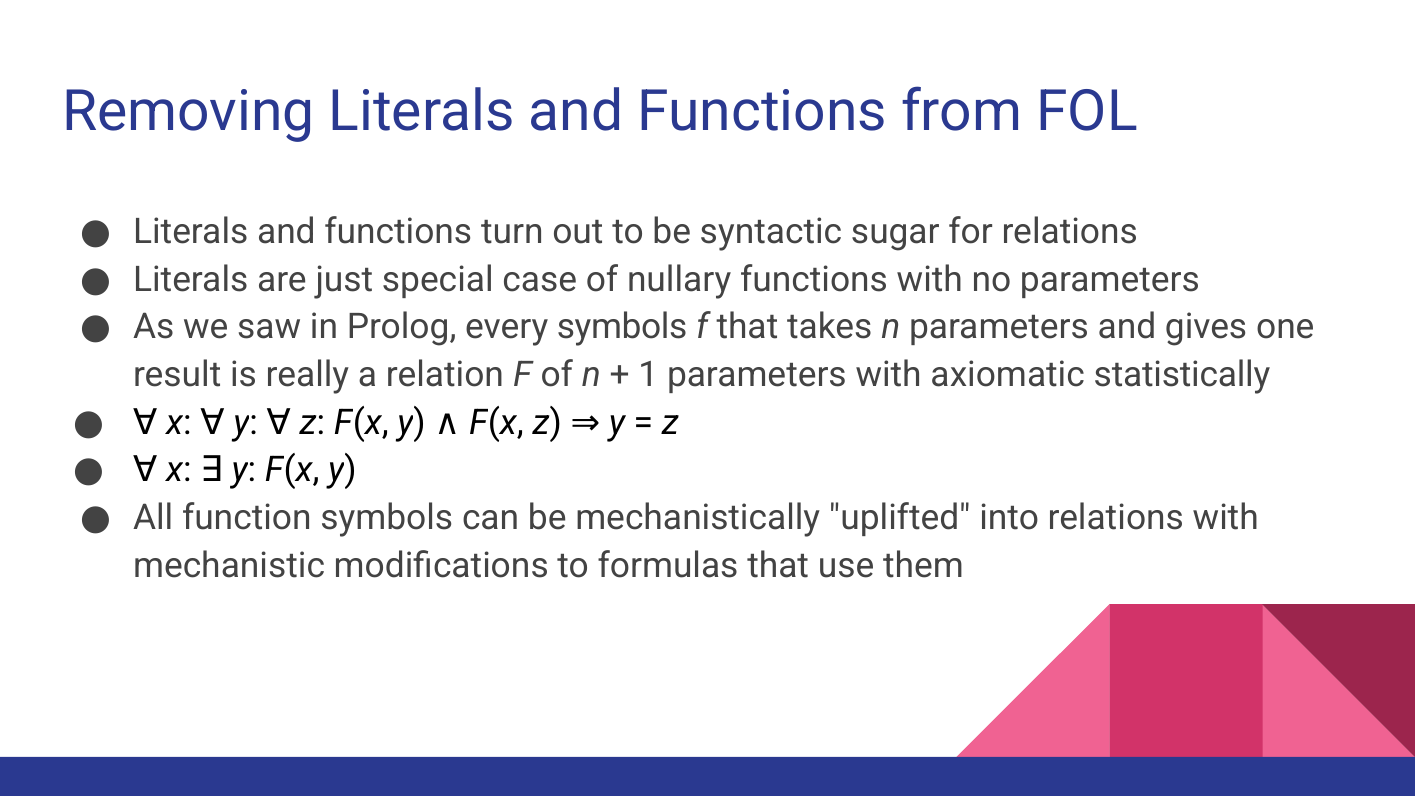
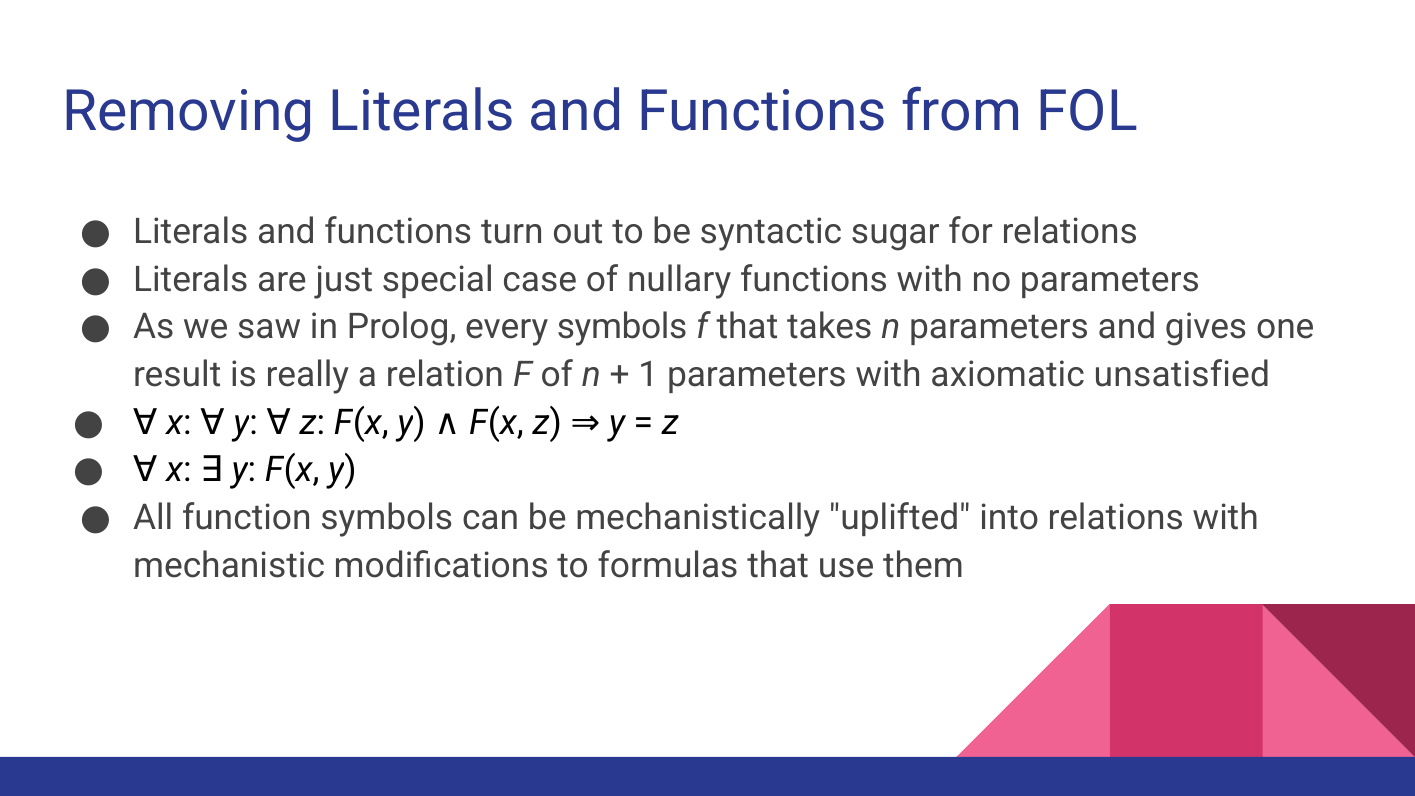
statistically: statistically -> unsatisfied (1182, 375)
